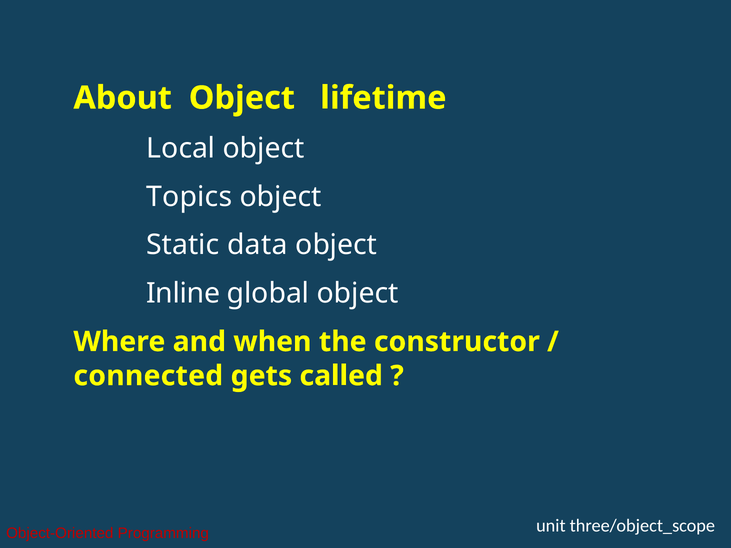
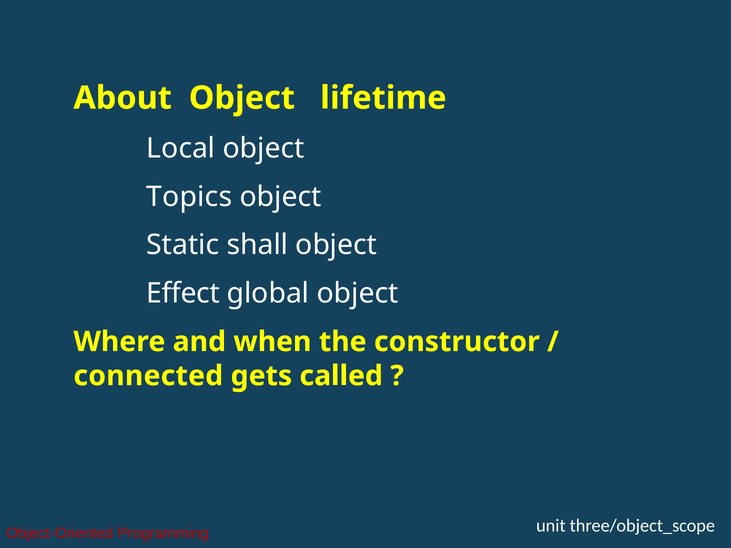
data: data -> shall (257, 245)
Inline: Inline -> Effect (183, 294)
